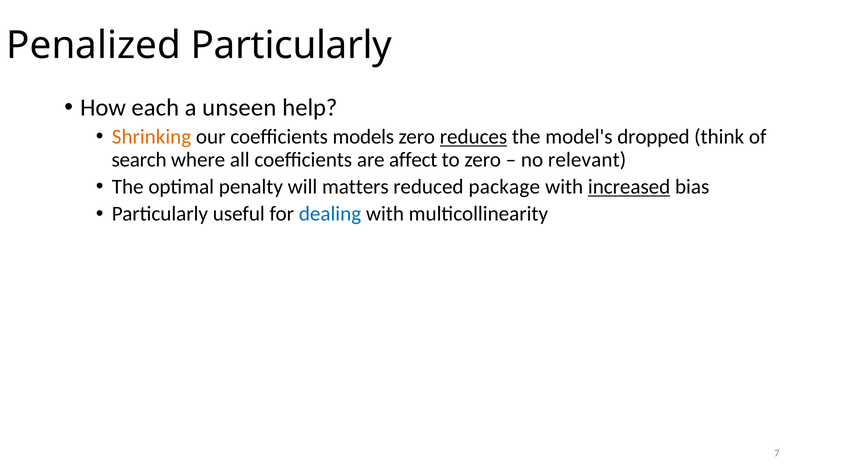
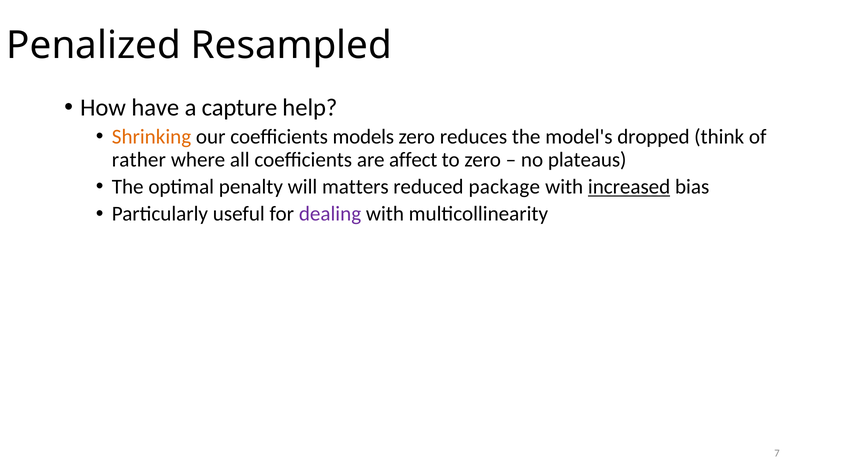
Penalized Particularly: Particularly -> Resampled (291, 46)
each: each -> have (155, 108)
unseen: unseen -> capture (240, 108)
reduces underline: present -> none (473, 137)
search: search -> rather (139, 160)
relevant: relevant -> plateaus (587, 160)
dealing colour: blue -> purple (330, 214)
